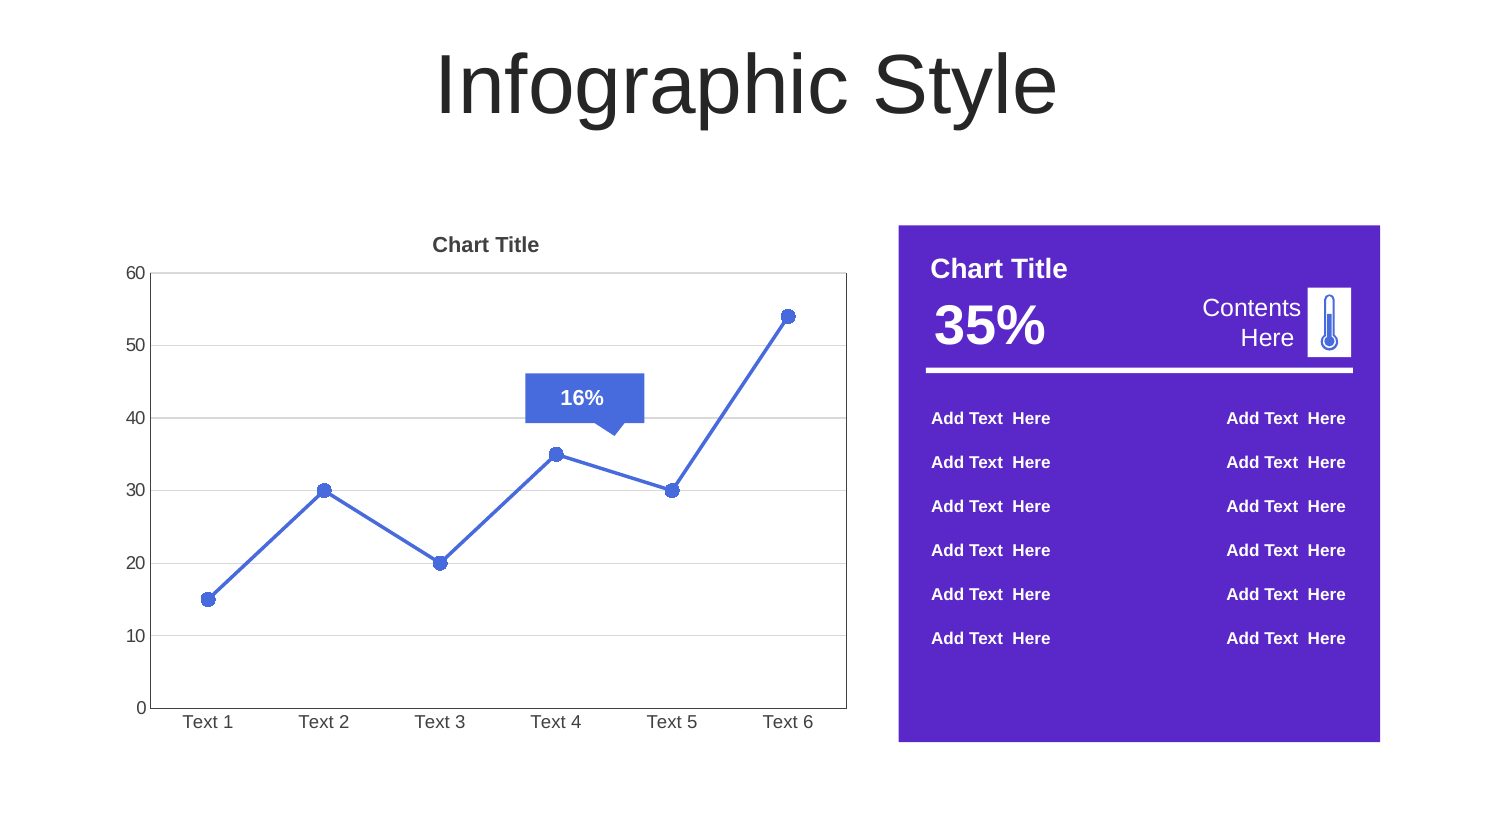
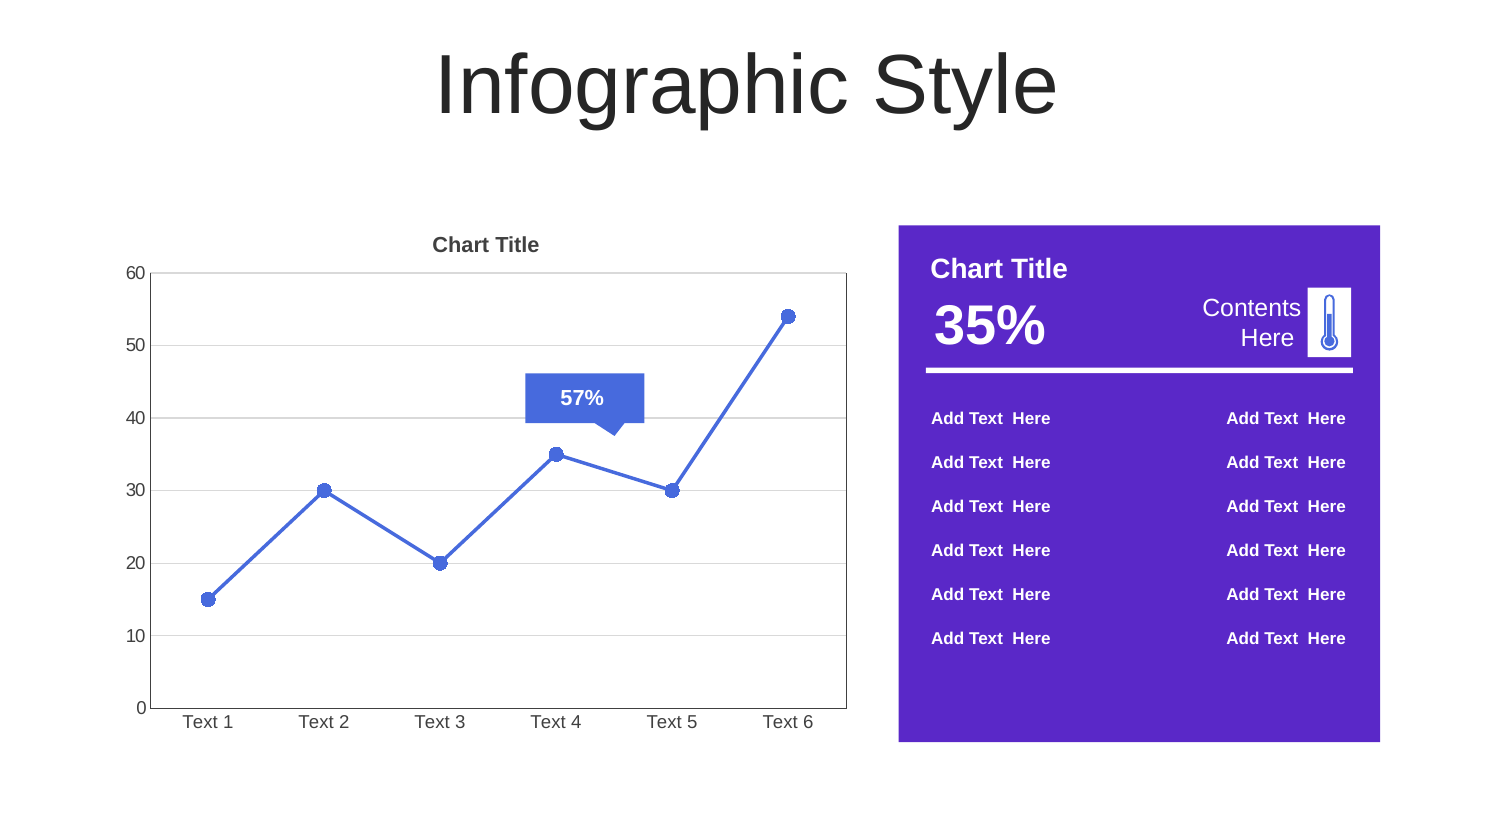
16%: 16% -> 57% (582, 398)
